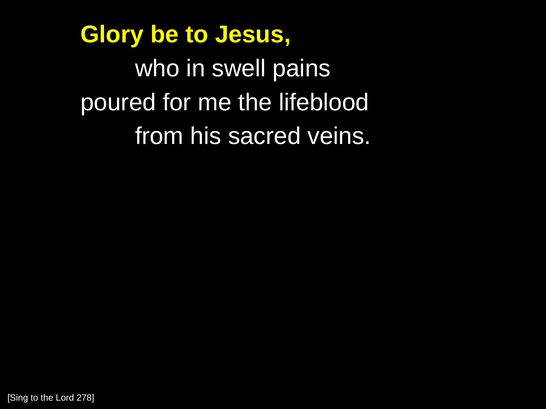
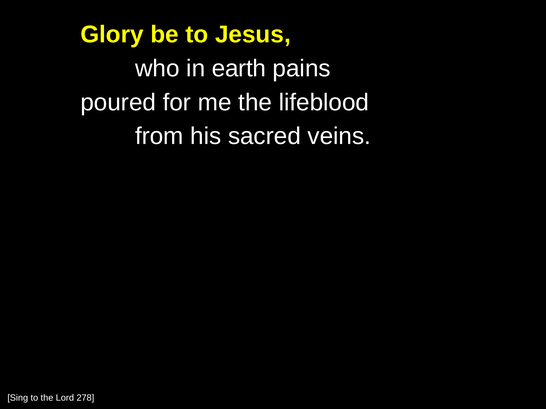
swell: swell -> earth (239, 69)
